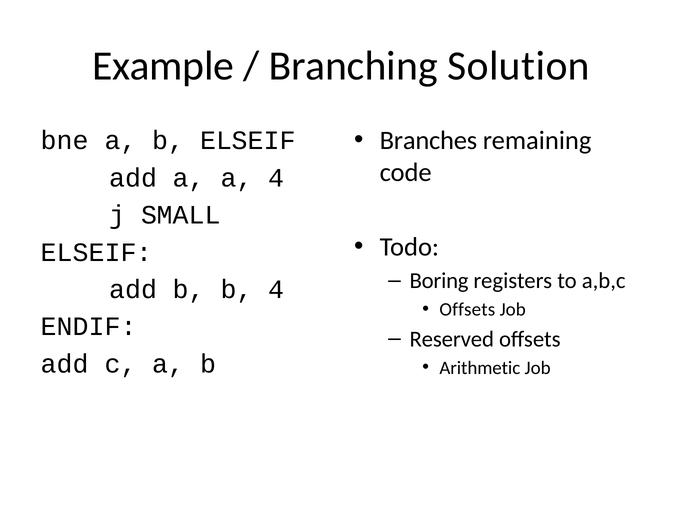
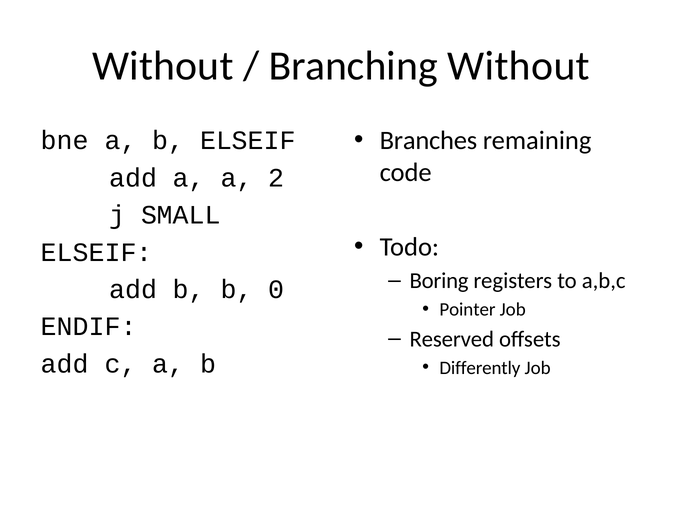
Example: Example -> Without (163, 66)
Branching Solution: Solution -> Without (518, 66)
a 4: 4 -> 2 (276, 178)
b 4: 4 -> 0 (276, 290)
Offsets: Offsets -> Pointer (467, 310)
Arithmetic: Arithmetic -> Differently (480, 368)
